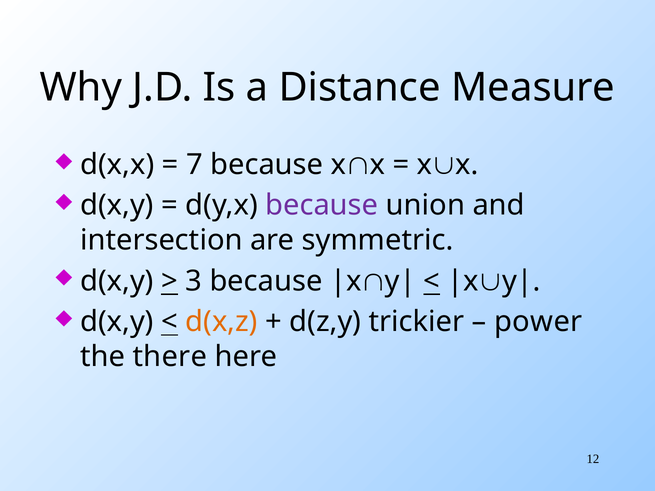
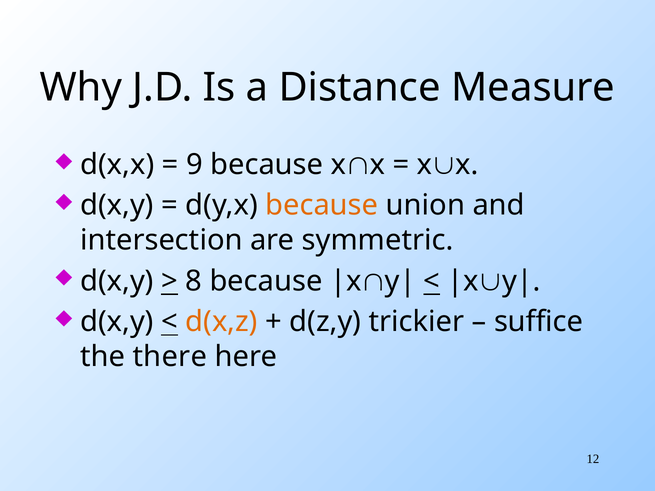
7: 7 -> 9 (194, 165)
because colour: purple -> orange (322, 205)
3: 3 -> 8 (194, 281)
power: power -> suffice (539, 322)
